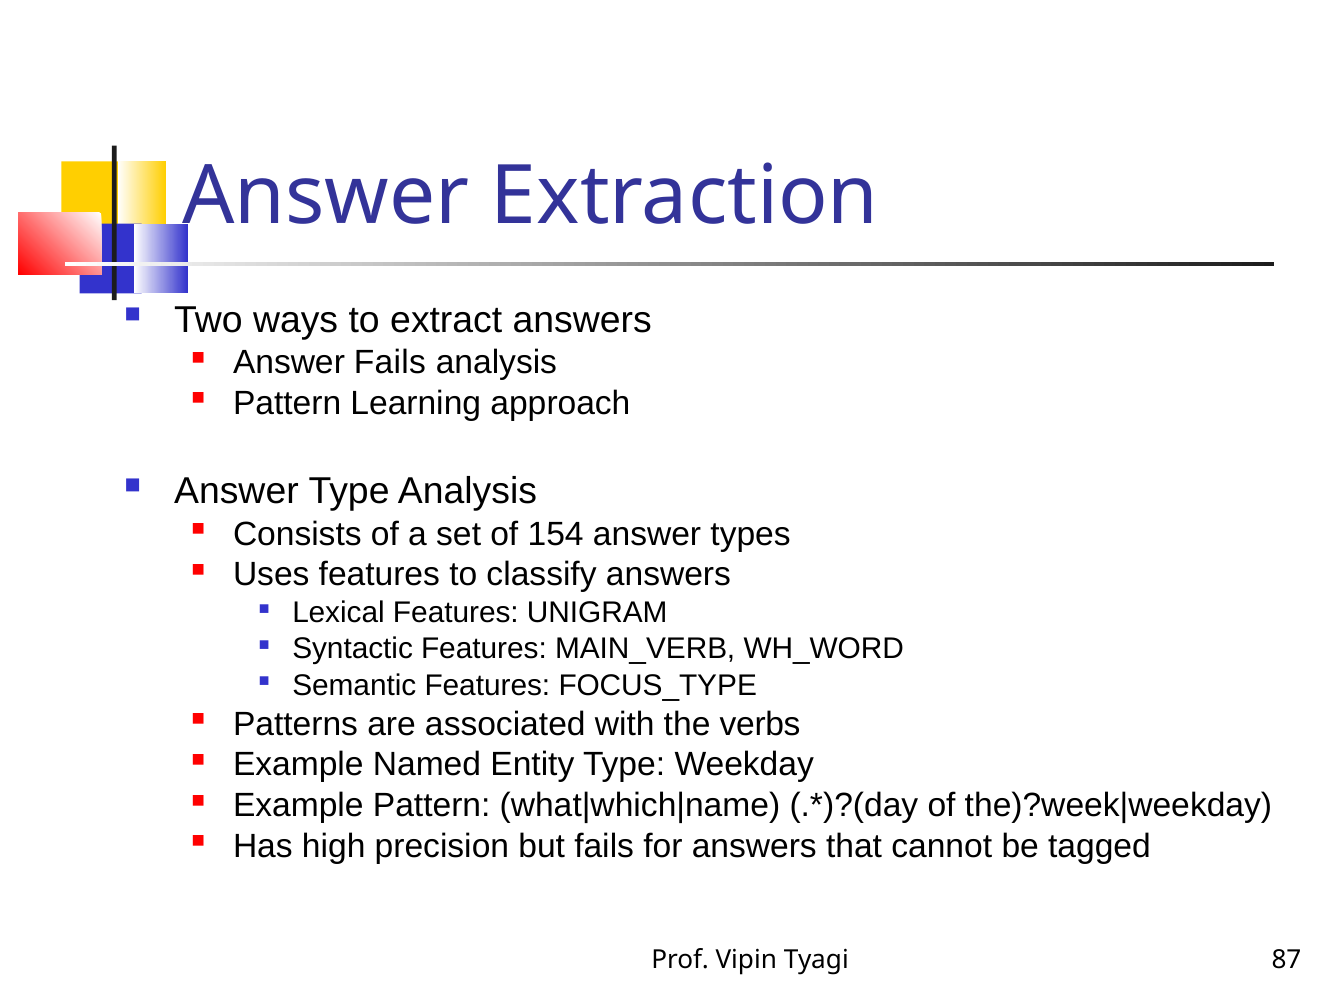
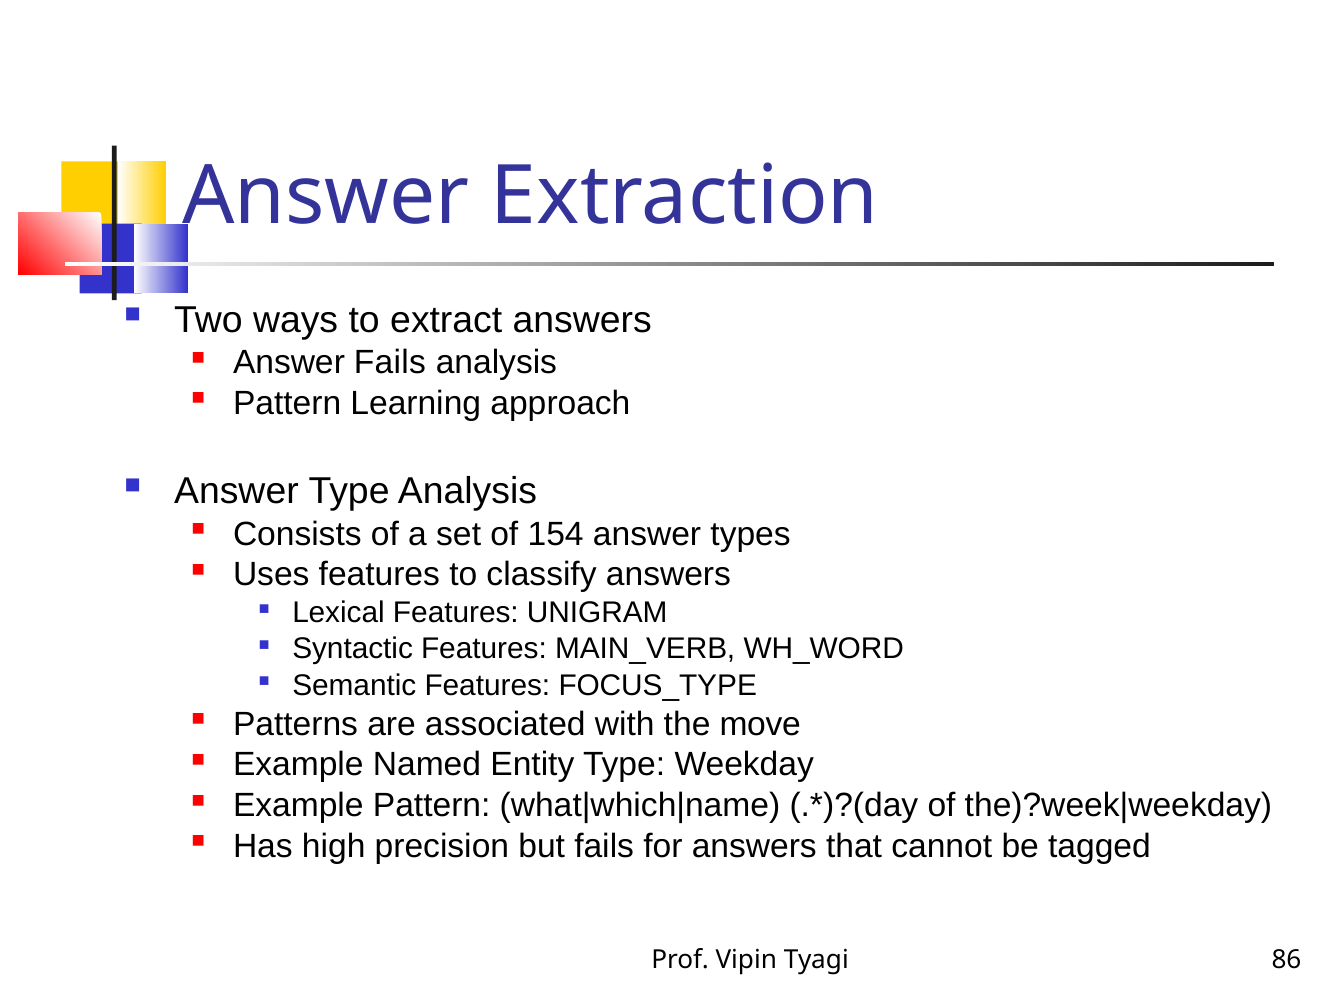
verbs: verbs -> move (760, 724)
87: 87 -> 86 (1287, 960)
